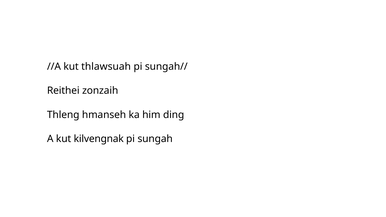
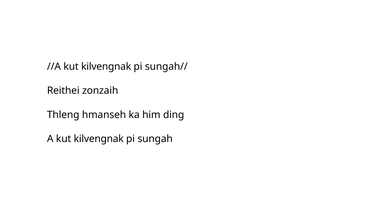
//A kut thlawsuah: thlawsuah -> kilvengnak (106, 67)
